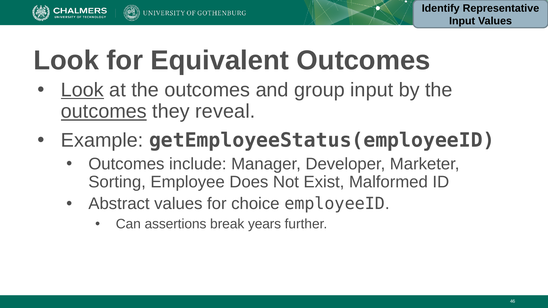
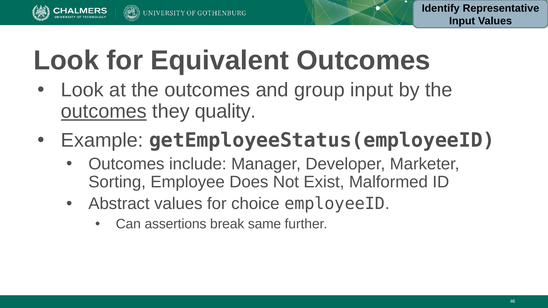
Look underline: present -> none (82, 90)
reveal: reveal -> quality (225, 112)
years: years -> same (265, 224)
